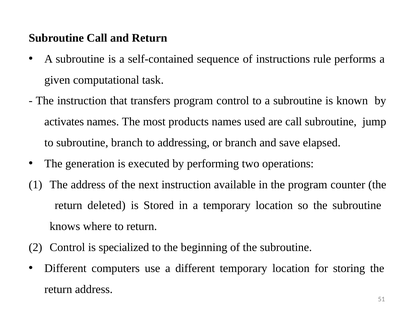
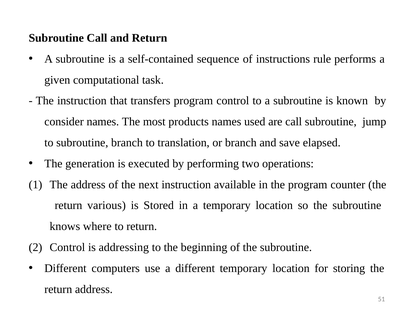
activates: activates -> consider (64, 122)
addressing: addressing -> translation (184, 142)
deleted: deleted -> various (107, 205)
specialized: specialized -> addressing (124, 247)
